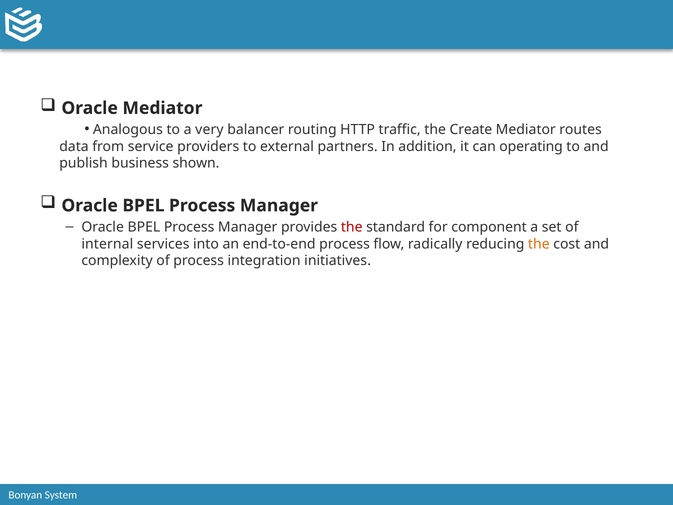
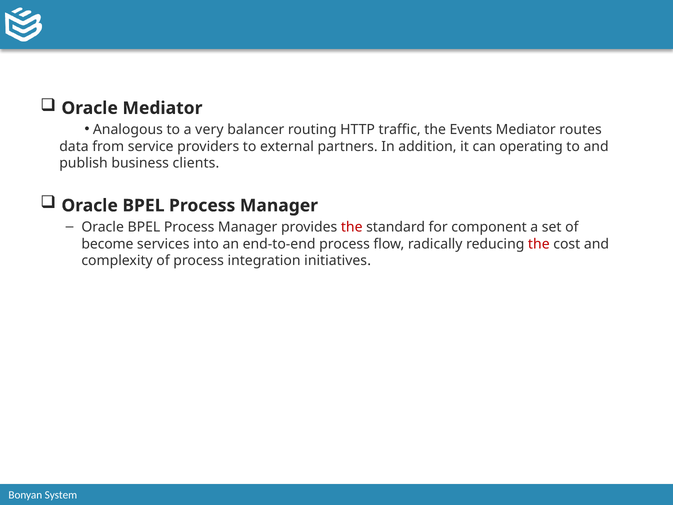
Create: Create -> Events (471, 130)
shown: shown -> clients (196, 163)
internal: internal -> become (107, 244)
the colour: orange -> red (539, 244)
